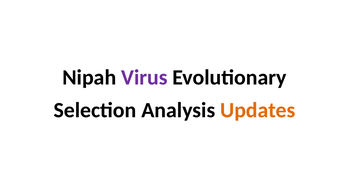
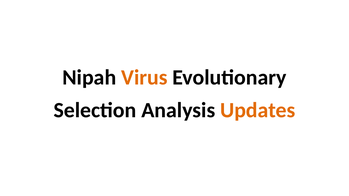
Virus colour: purple -> orange (144, 78)
